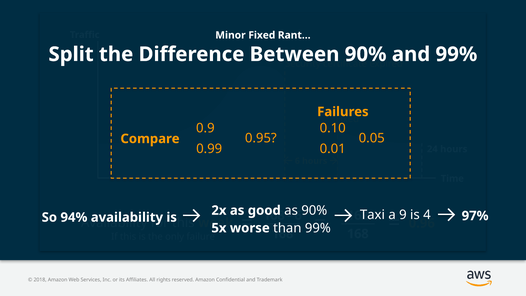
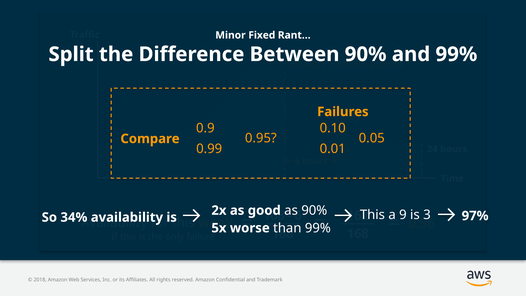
Taxi: Taxi -> This (372, 215)
4: 4 -> 3 (427, 215)
94%: 94% -> 34% (74, 217)
